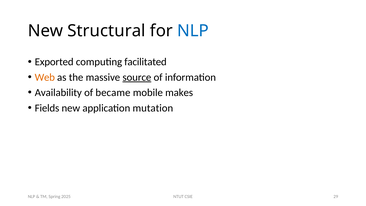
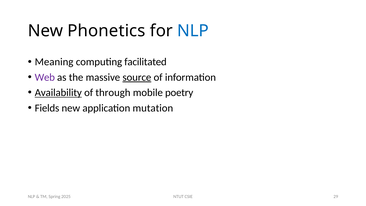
Structural: Structural -> Phonetics (106, 31)
Exported: Exported -> Meaning (54, 62)
Web colour: orange -> purple (45, 77)
Availability underline: none -> present (58, 93)
became: became -> through (113, 93)
makes: makes -> poetry (179, 93)
